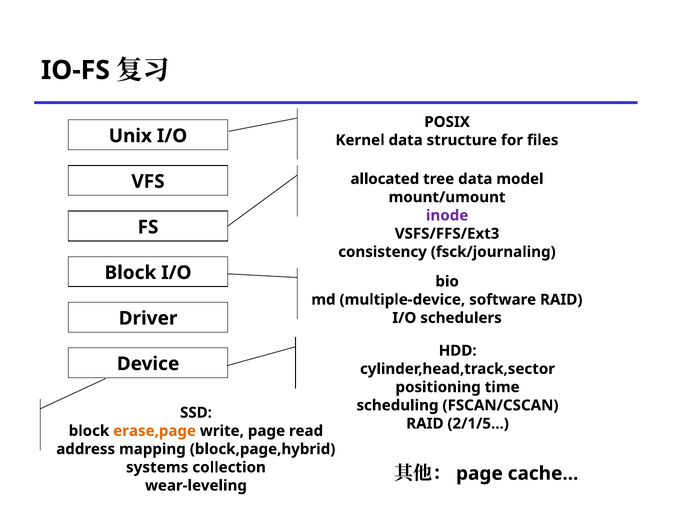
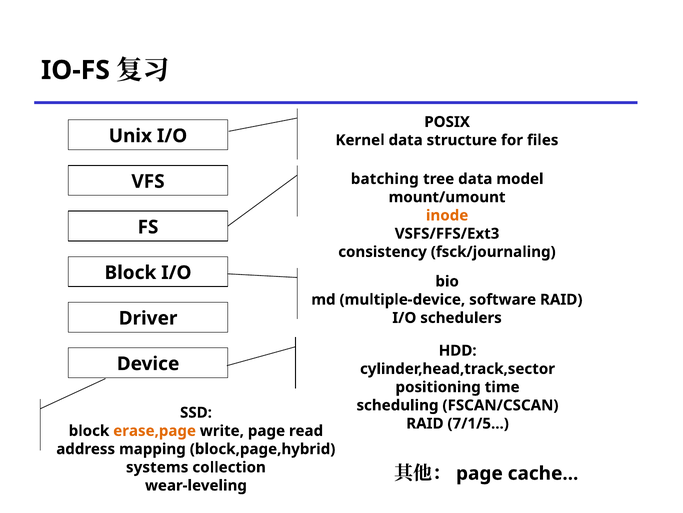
allocated: allocated -> batching (385, 179)
inode colour: purple -> orange (447, 215)
2/1/5: 2/1/5 -> 7/1/5 (478, 423)
